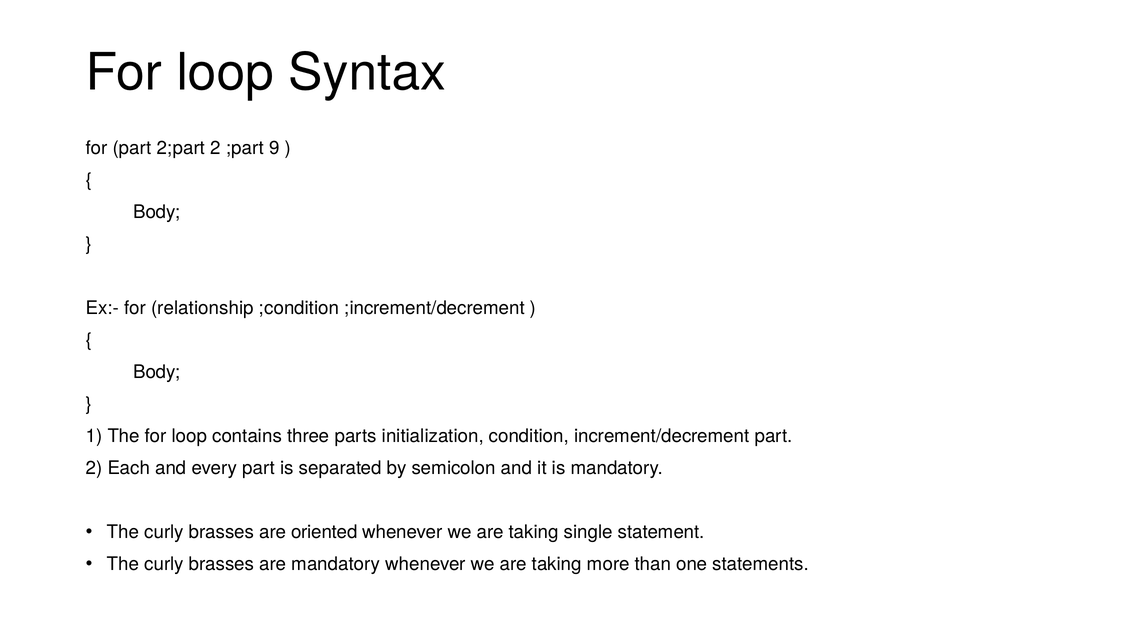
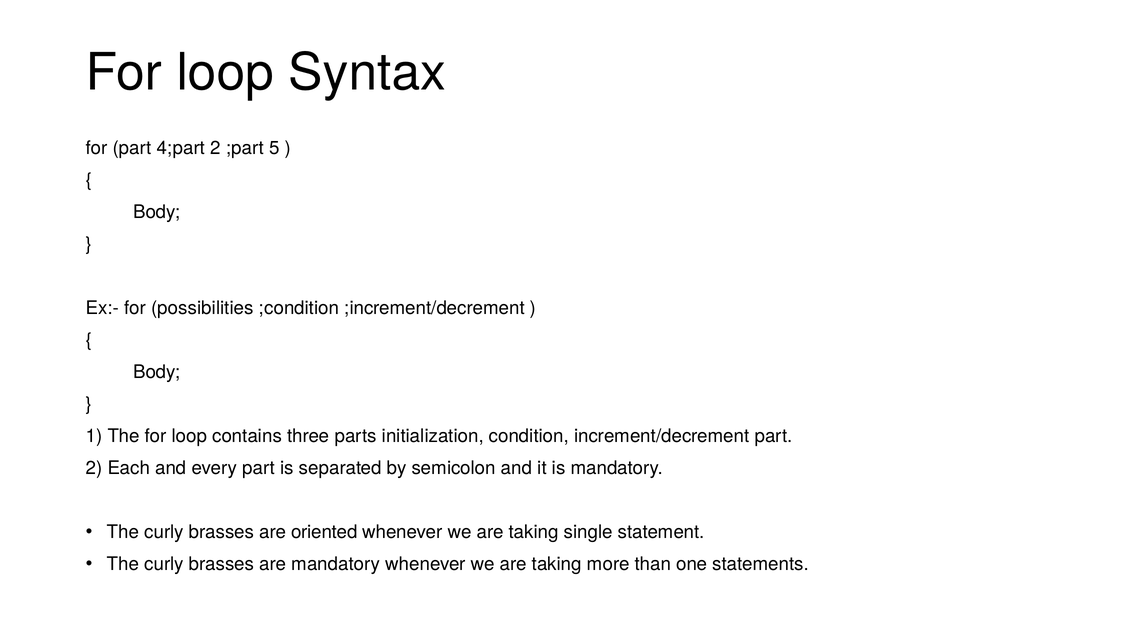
2;part: 2;part -> 4;part (181, 148)
9: 9 -> 5 (274, 148)
relationship: relationship -> possibilities (202, 308)
